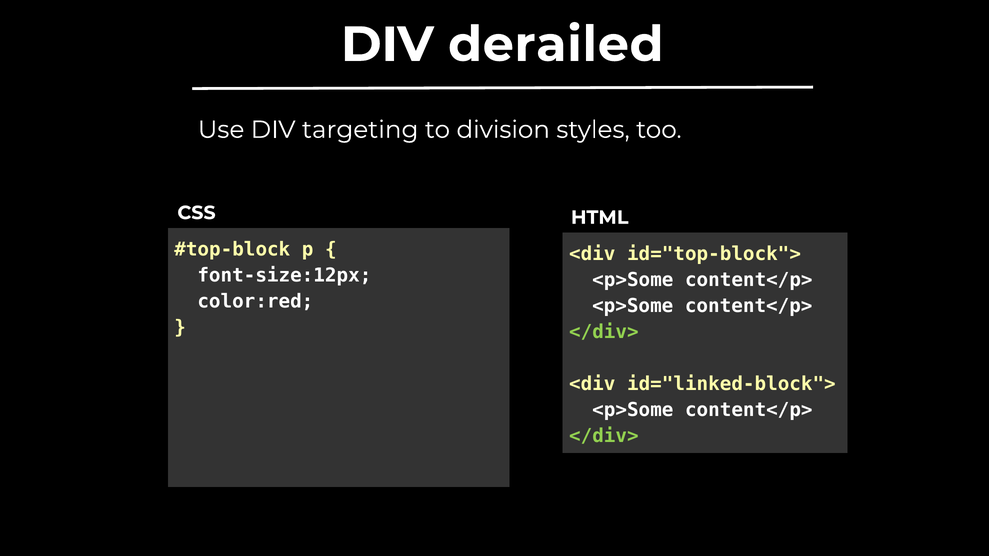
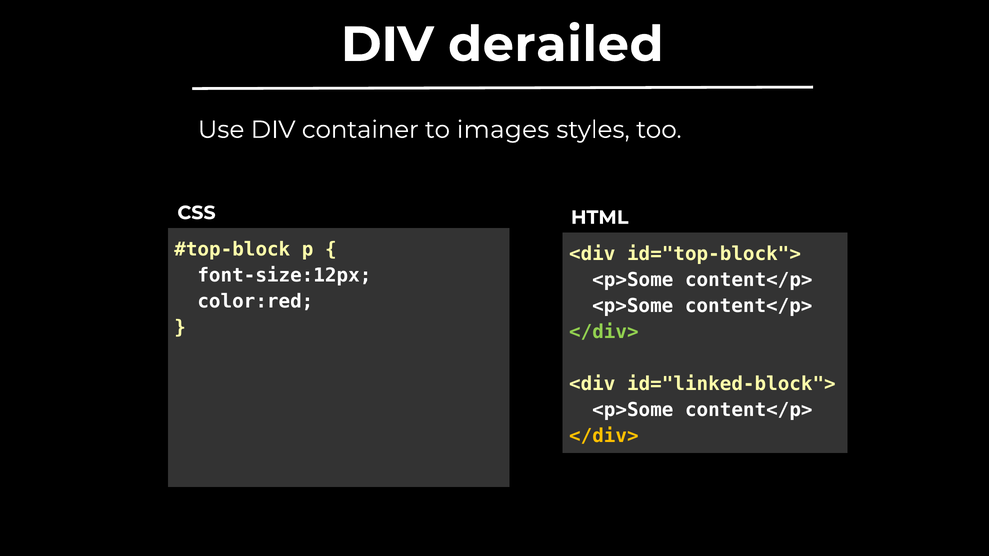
targeting: targeting -> container (360, 130)
division: division -> images (503, 130)
</div> colour: light green -> yellow (604, 436)
